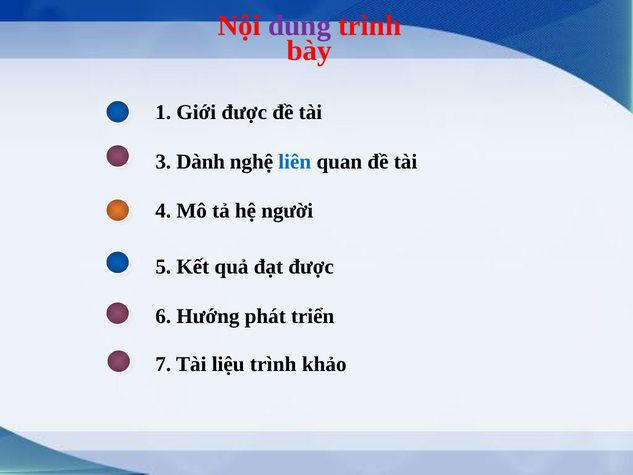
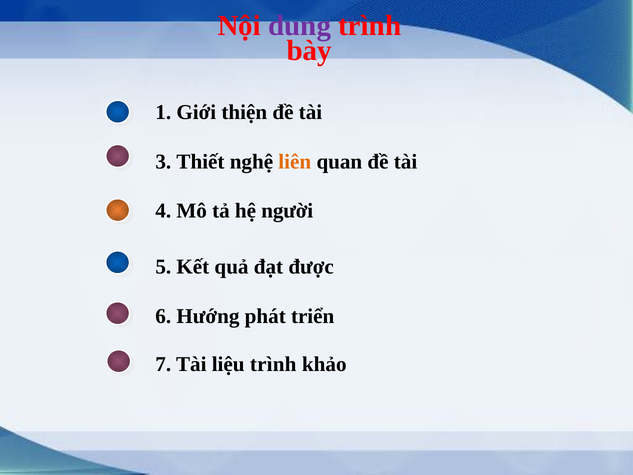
Giới được: được -> thiện (244, 112)
Dành: Dành -> Thiết (200, 162)
liên colour: blue -> orange (295, 162)
